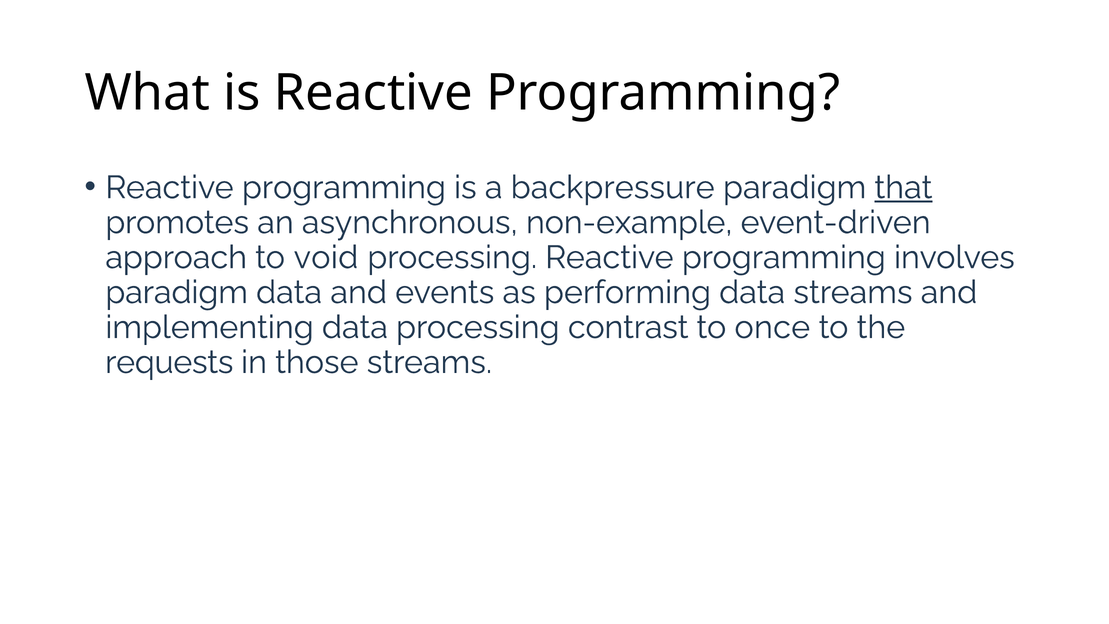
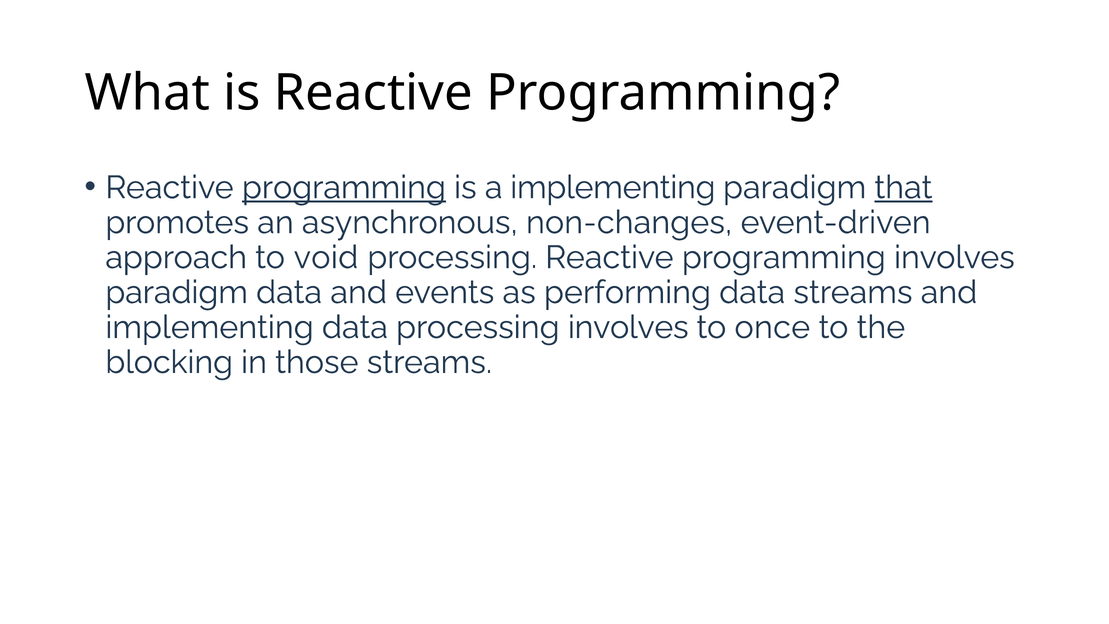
programming underline: none -> present (344, 188)
a backpressure: backpressure -> implementing (613, 188)
non-example: non-example -> non-changes (629, 222)
processing contrast: contrast -> involves (628, 327)
requests: requests -> blocking (169, 362)
